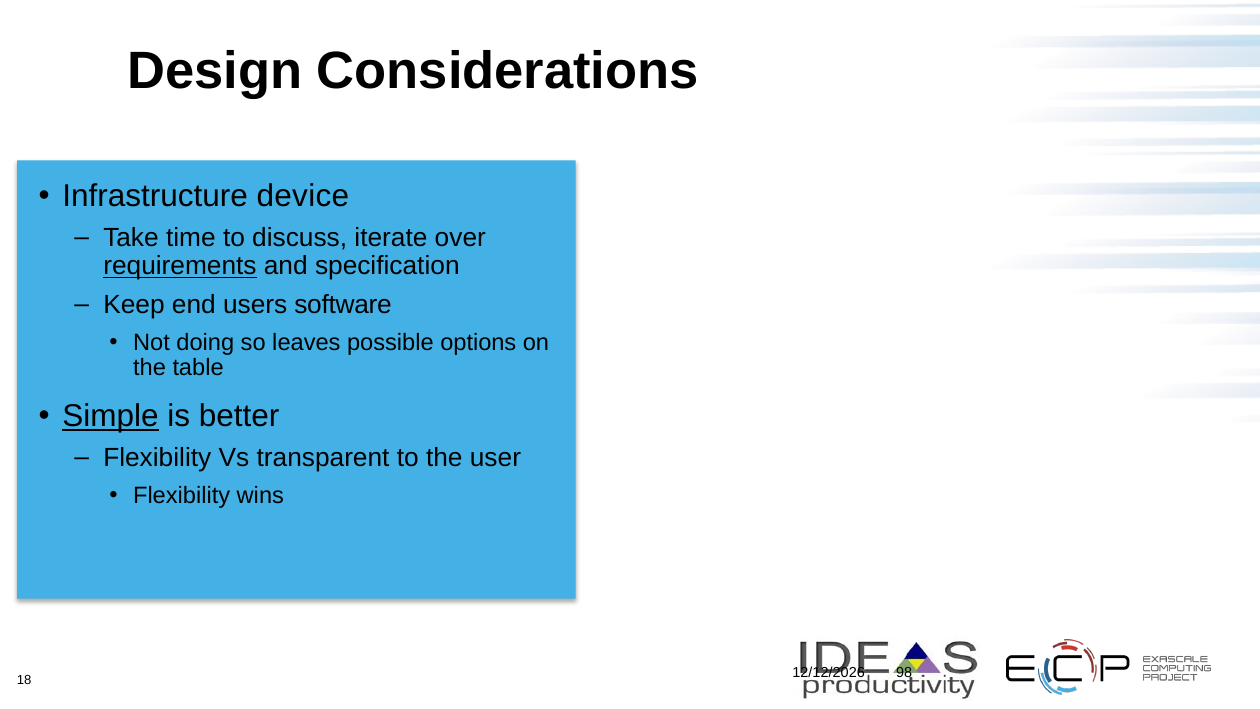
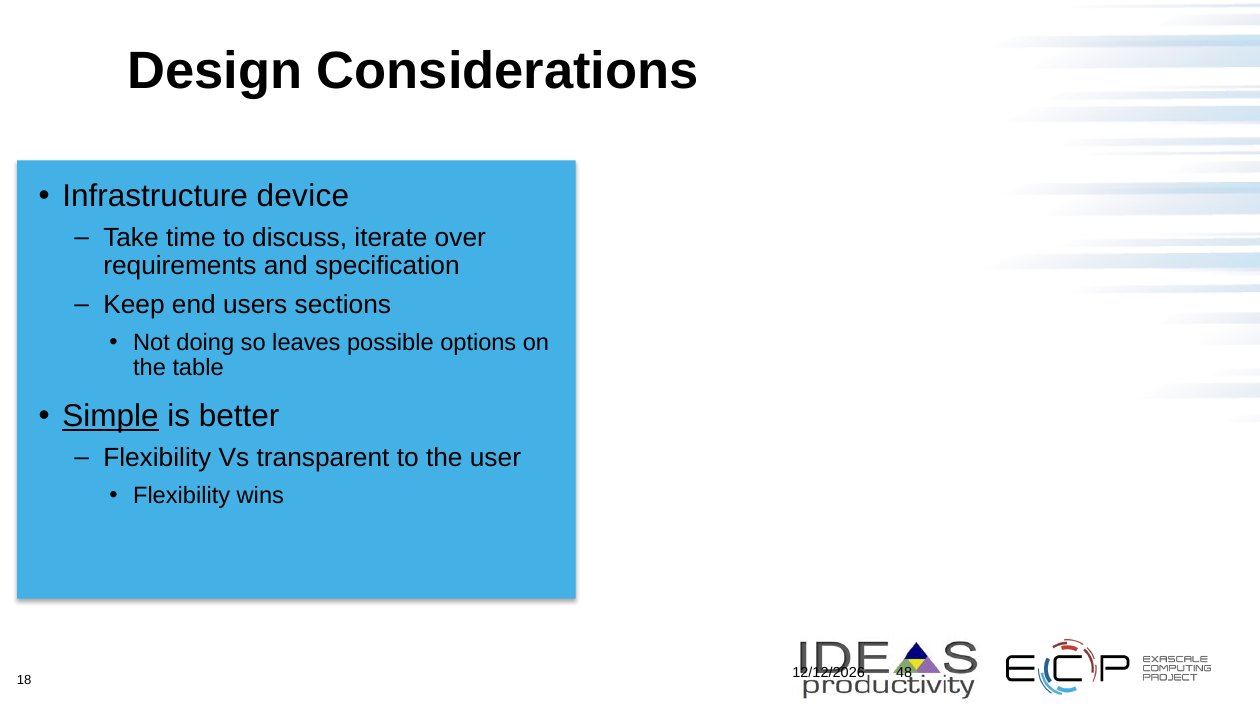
requirements underline: present -> none (180, 266)
software: software -> sections (343, 305)
98: 98 -> 48 (904, 672)
